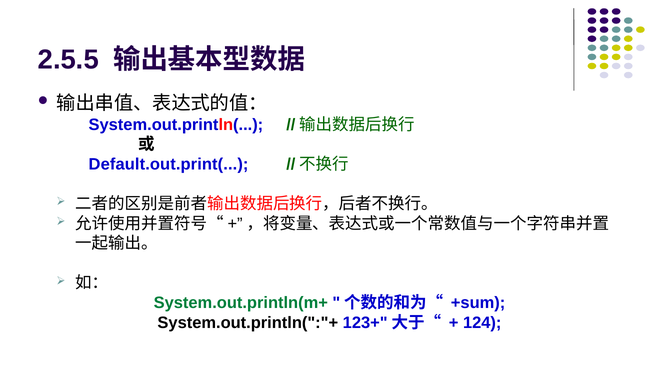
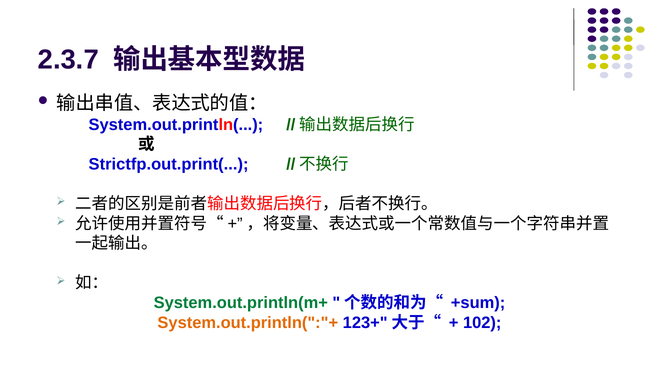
2.5.5: 2.5.5 -> 2.3.7 (68, 60)
Default.out.print(: Default.out.print( -> Strictfp.out.print( (169, 164)
System.out.println(":"+ colour: black -> orange (248, 322)
124: 124 -> 102 (482, 322)
